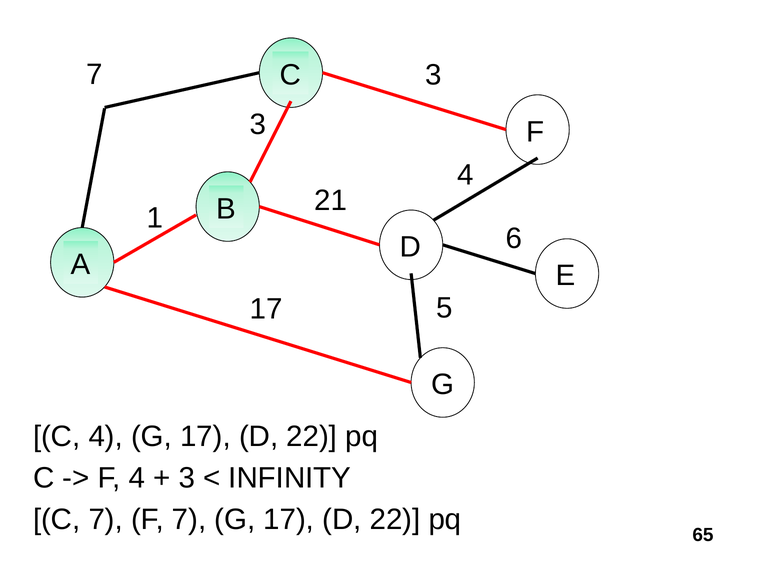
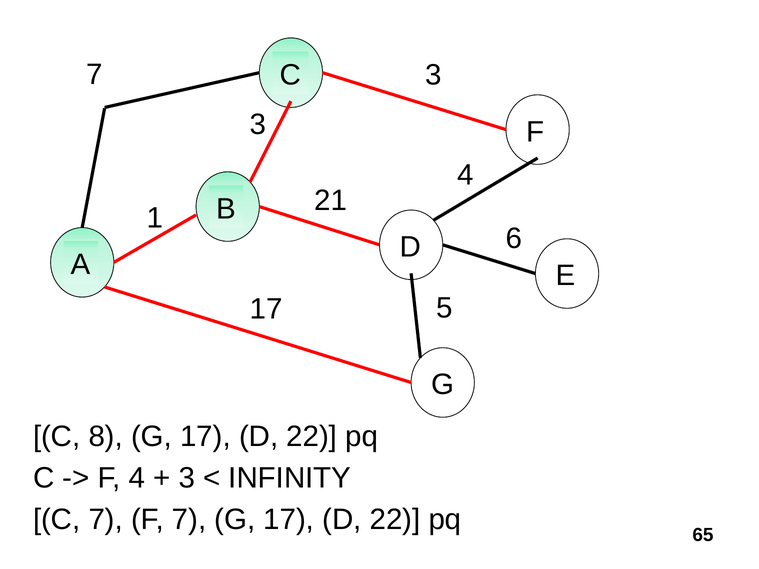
C 4: 4 -> 8 (106, 437)
